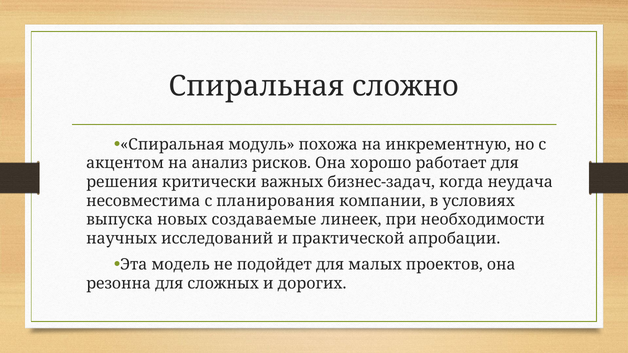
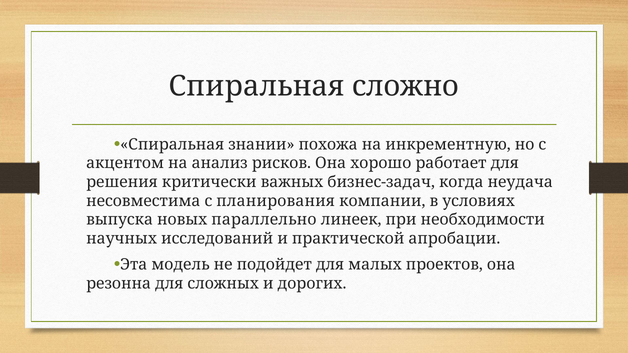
модуль: модуль -> знании (261, 145)
создаваемые: создаваемые -> параллельно (264, 220)
